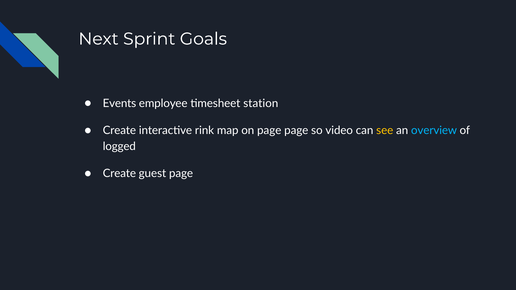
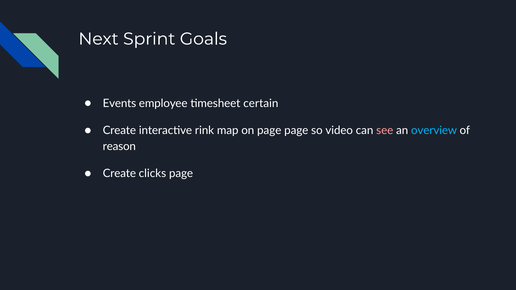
station: station -> certain (261, 103)
see colour: yellow -> pink (385, 131)
logged: logged -> reason (119, 146)
guest: guest -> clicks (152, 174)
